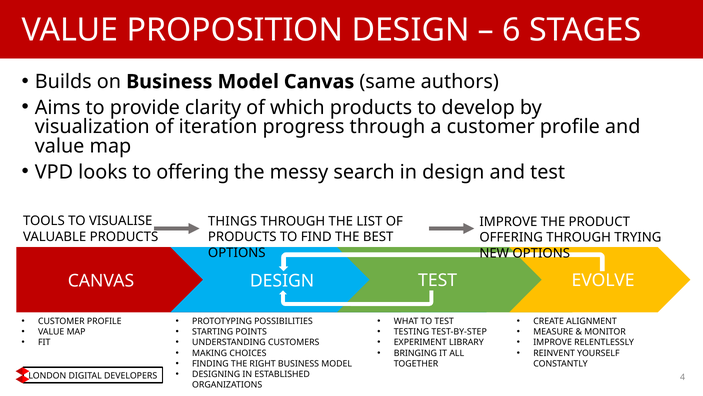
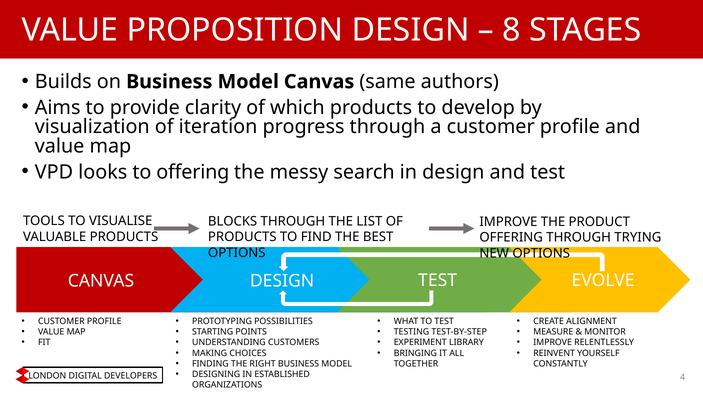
6: 6 -> 8 (512, 30)
THINGS: THINGS -> BLOCKS (233, 221)
